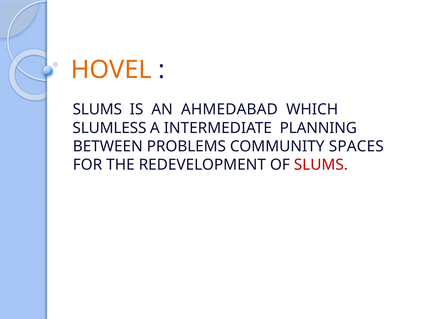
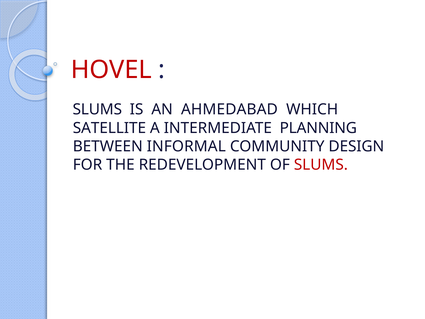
HOVEL colour: orange -> red (111, 70)
SLUMLESS: SLUMLESS -> SATELLITE (109, 128)
PROBLEMS: PROBLEMS -> INFORMAL (186, 146)
SPACES: SPACES -> DESIGN (356, 146)
